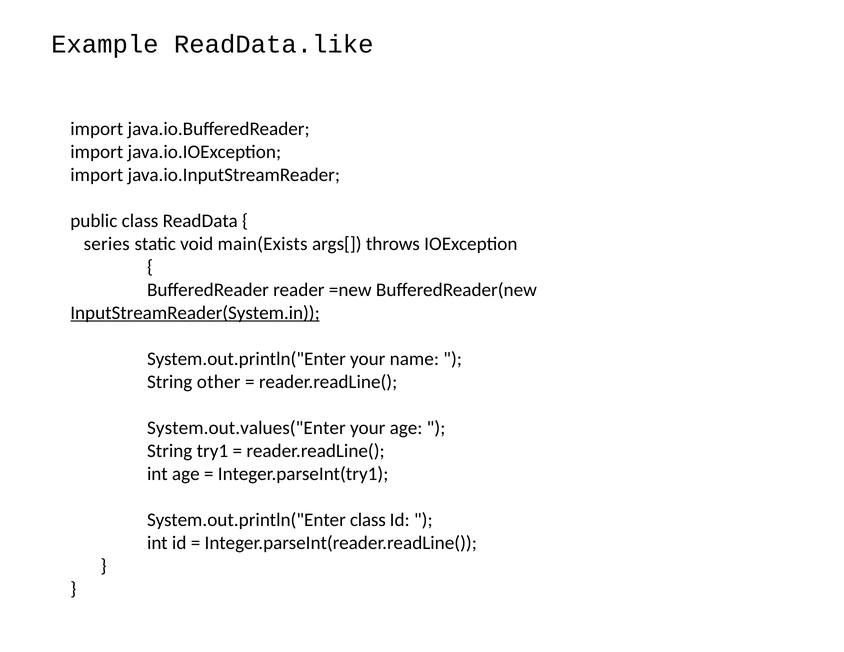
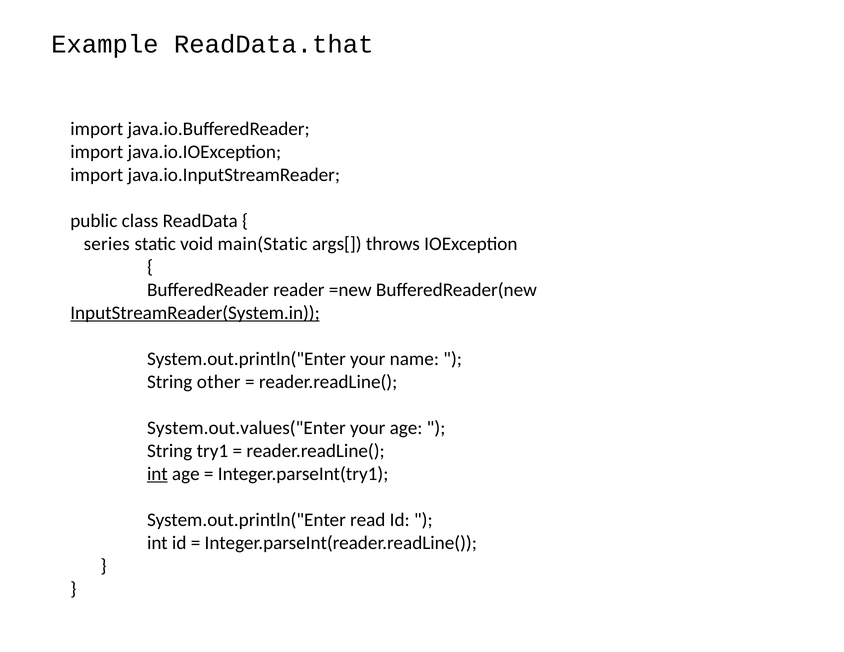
ReadData.like: ReadData.like -> ReadData.that (274, 44)
main(Exists: main(Exists -> main(Static (263, 244)
int underline: none -> present (157, 474)
System.out.println("Enter class: class -> read (368, 520)
